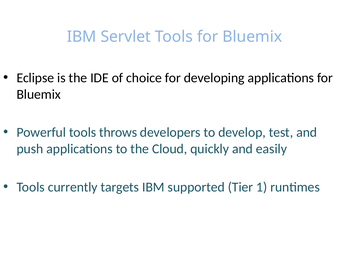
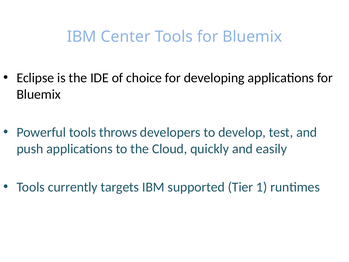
Servlet: Servlet -> Center (126, 37)
